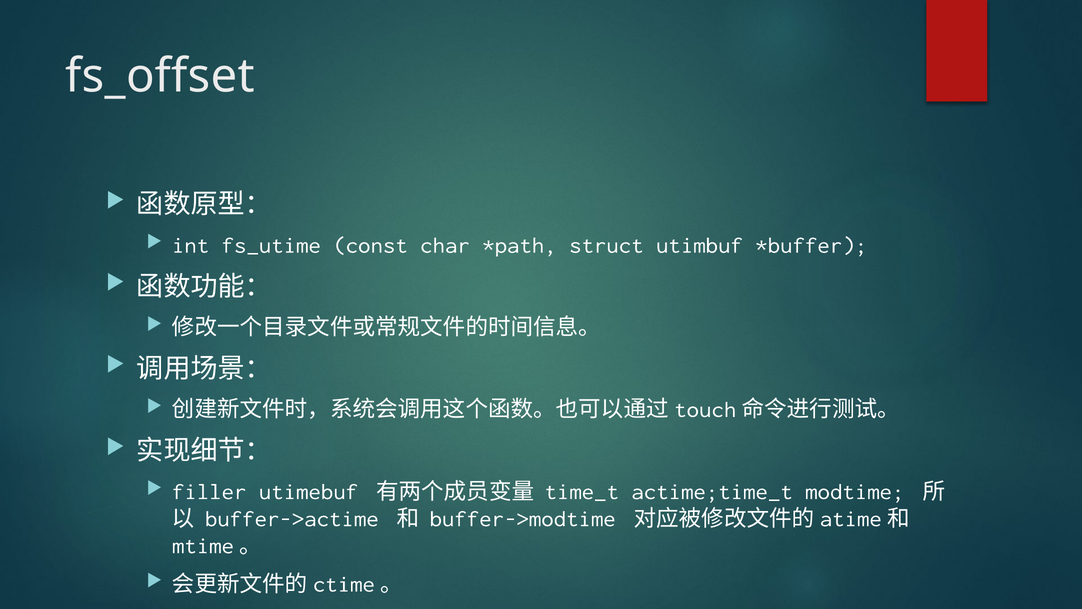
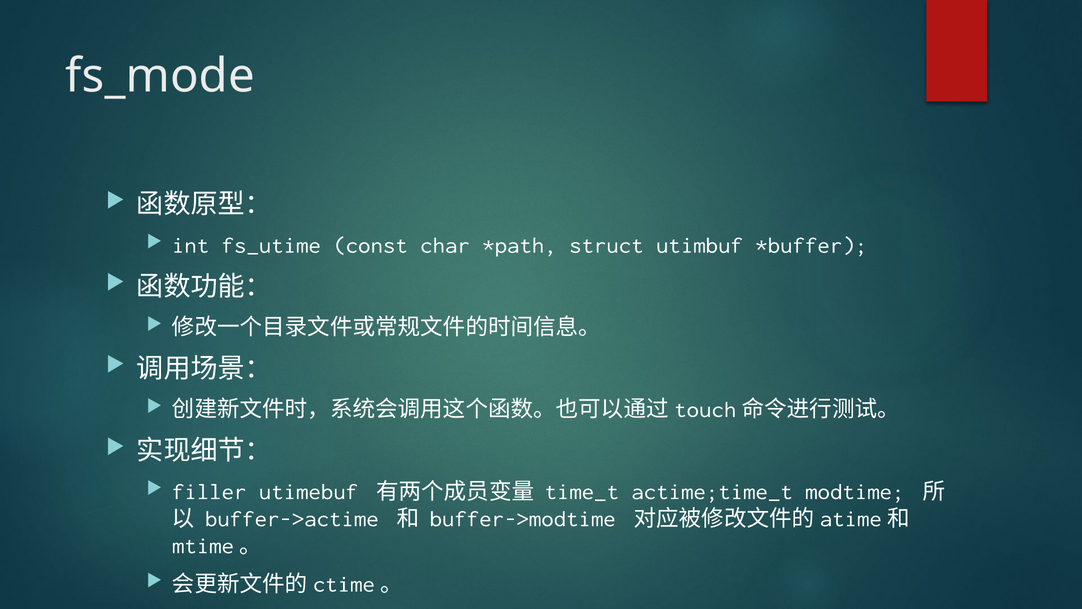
fs_offset: fs_offset -> fs_mode (160, 76)
